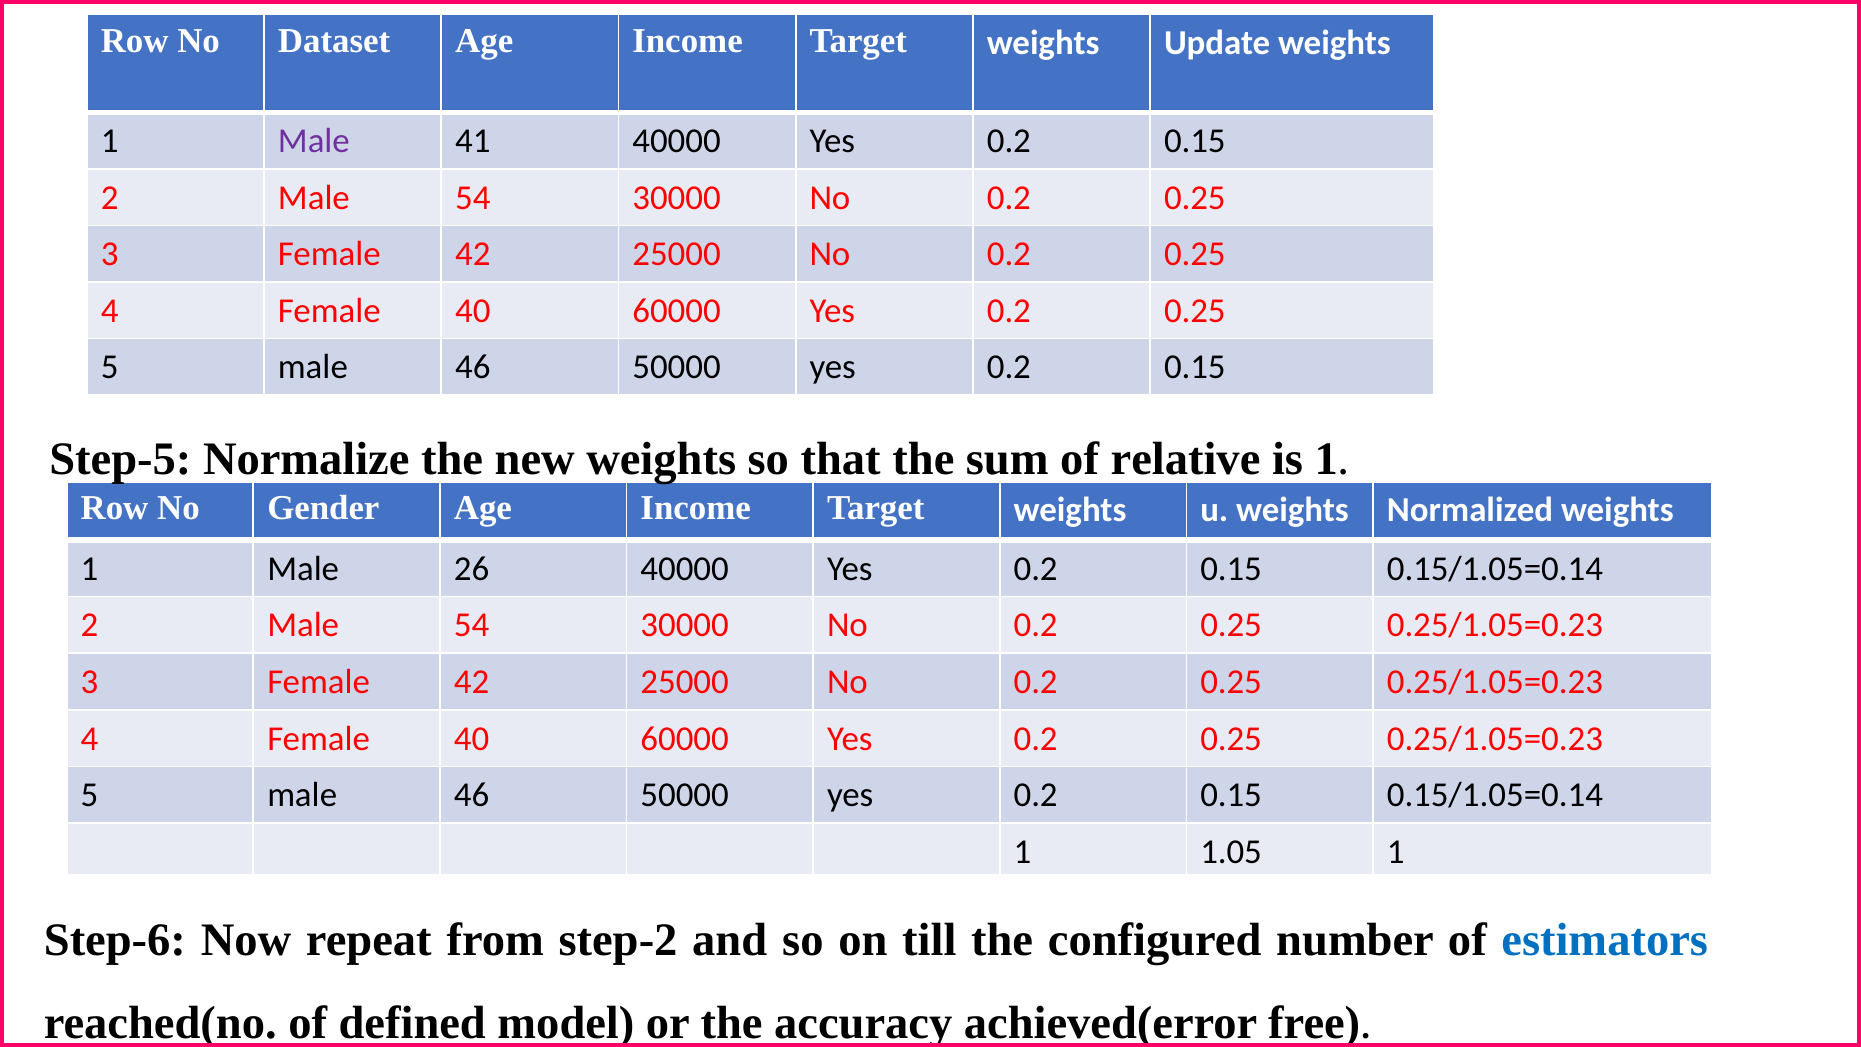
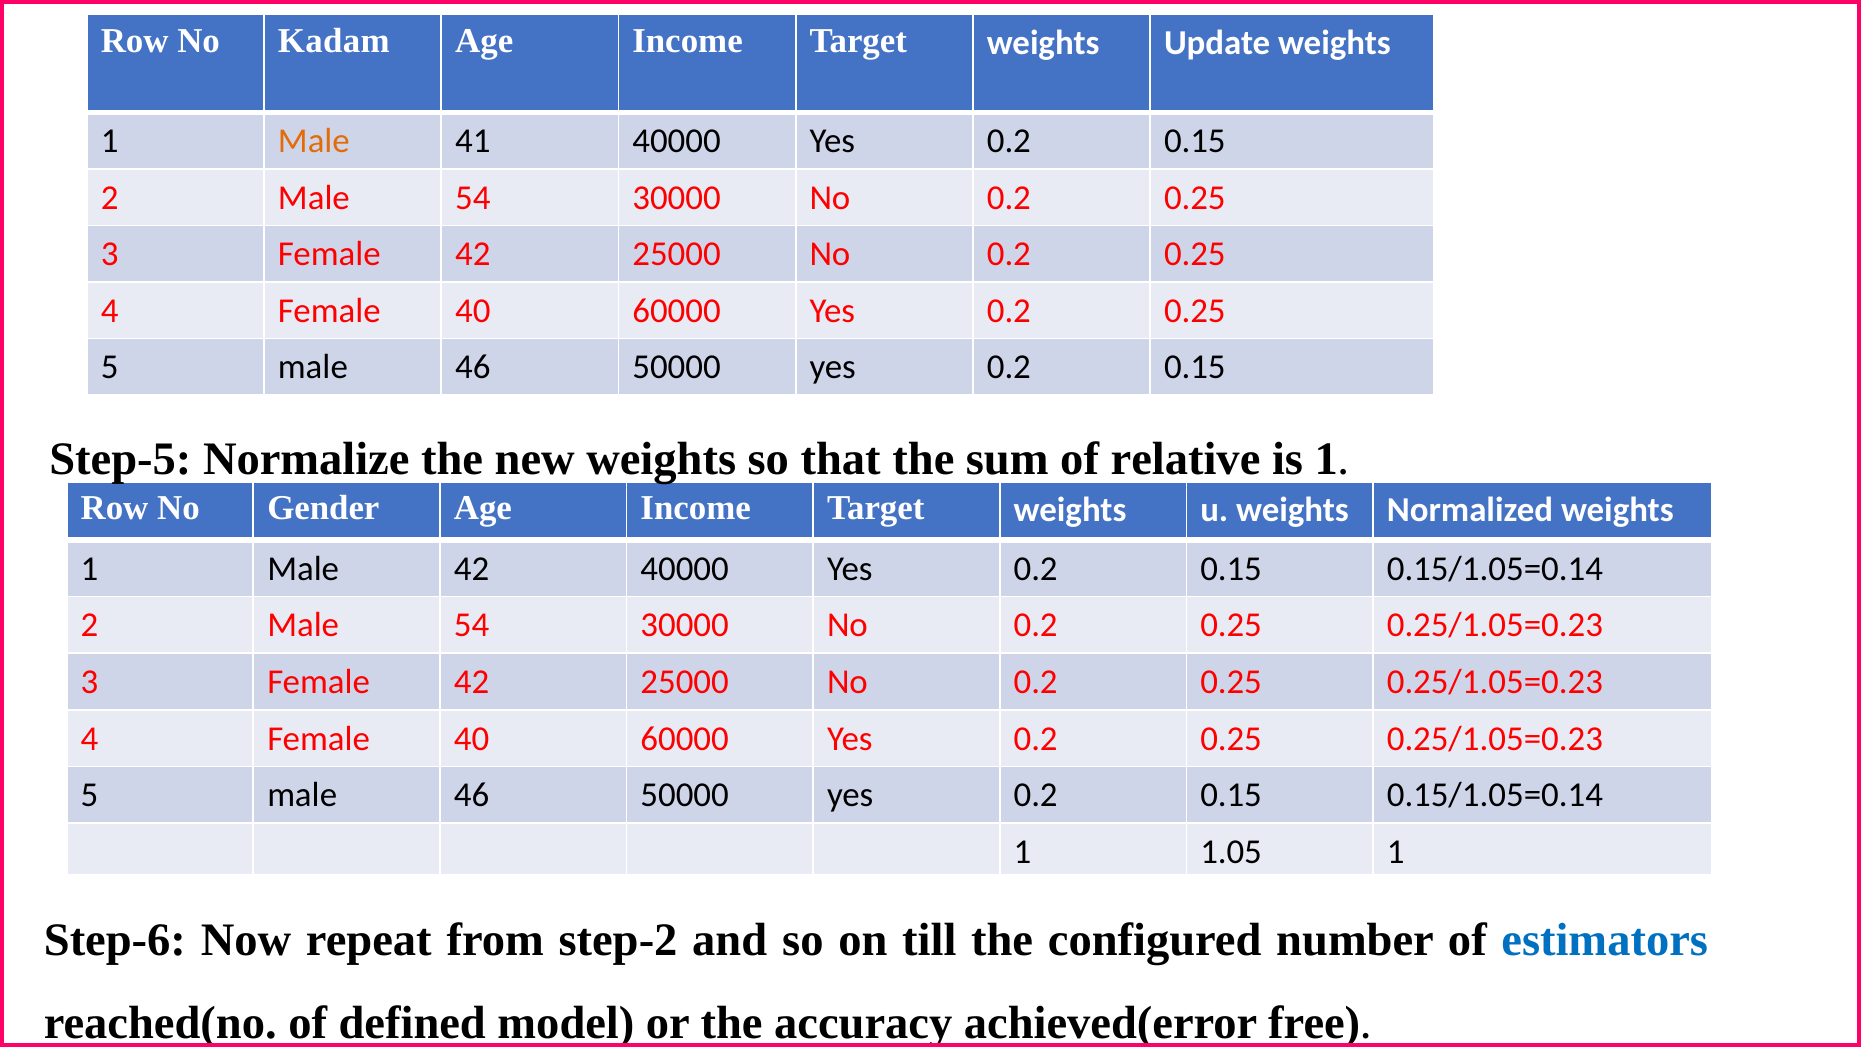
Dataset: Dataset -> Kadam (334, 41)
Male colour: purple -> orange (314, 141)
Male 26: 26 -> 42 (472, 569)
